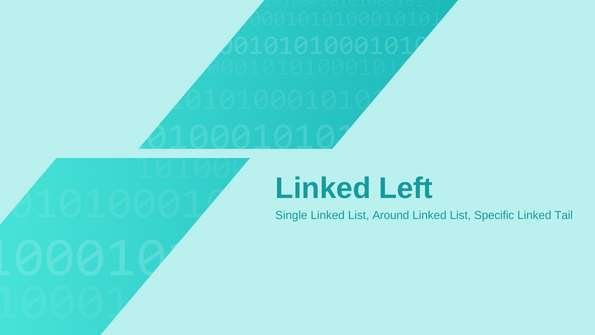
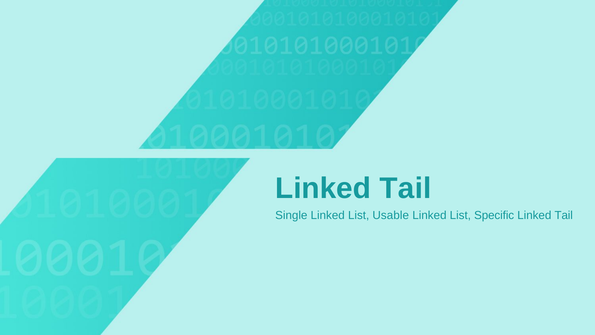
Left: Left -> Tail (406, 188)
Around: Around -> Usable (391, 215)
